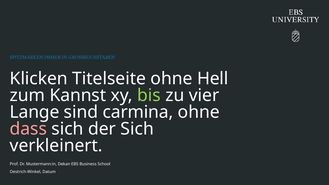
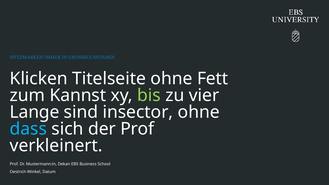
Hell: Hell -> Fett (213, 79)
carmina: carmina -> insector (138, 112)
dass colour: pink -> light blue (28, 129)
der Sich: Sich -> Prof (137, 129)
